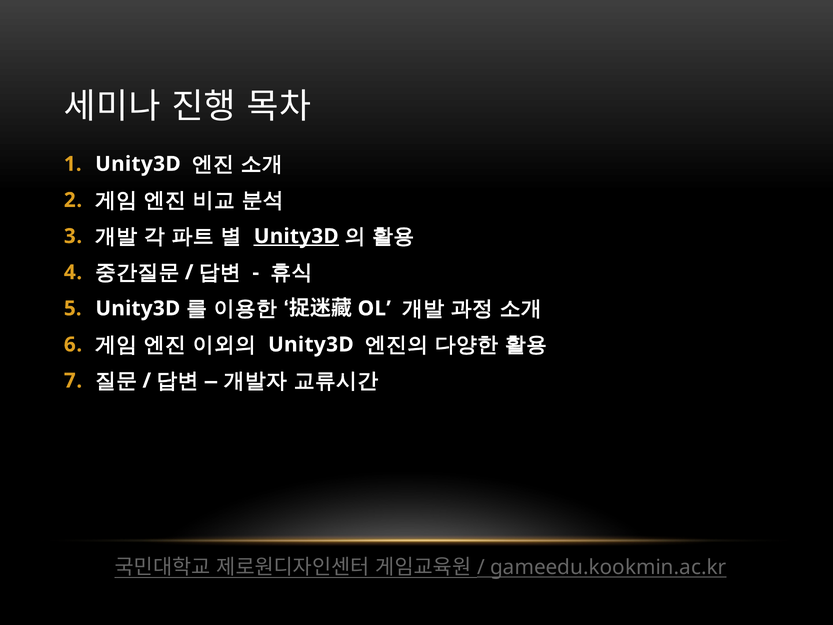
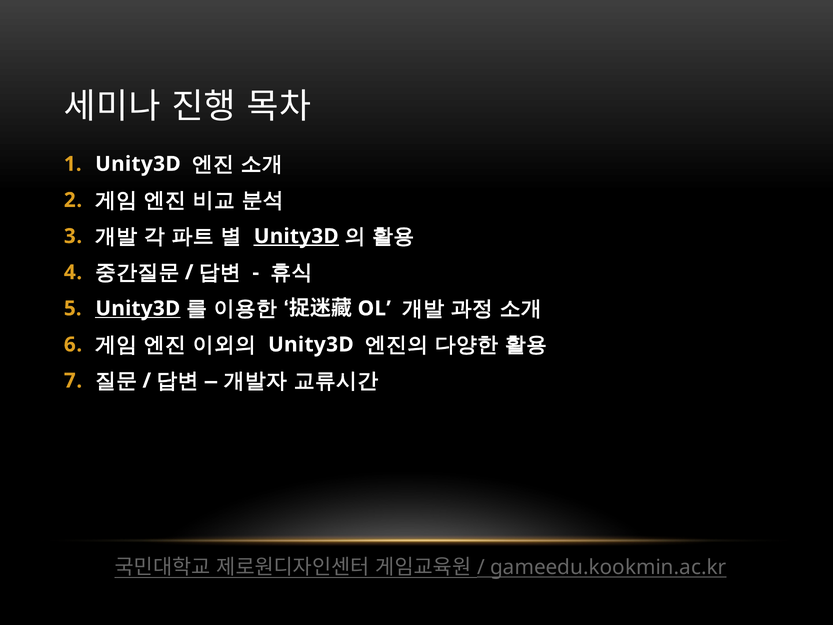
Unity3D underline: none -> present (138, 308)
